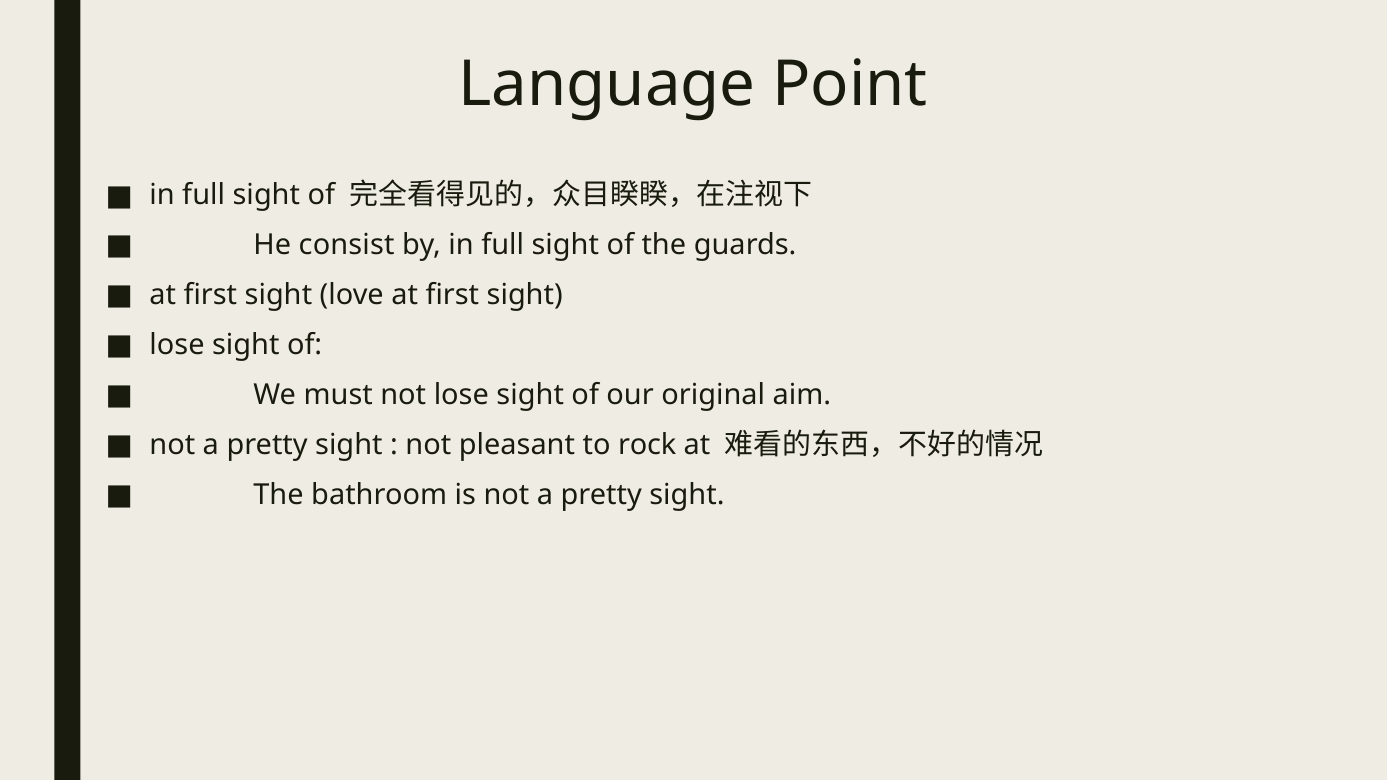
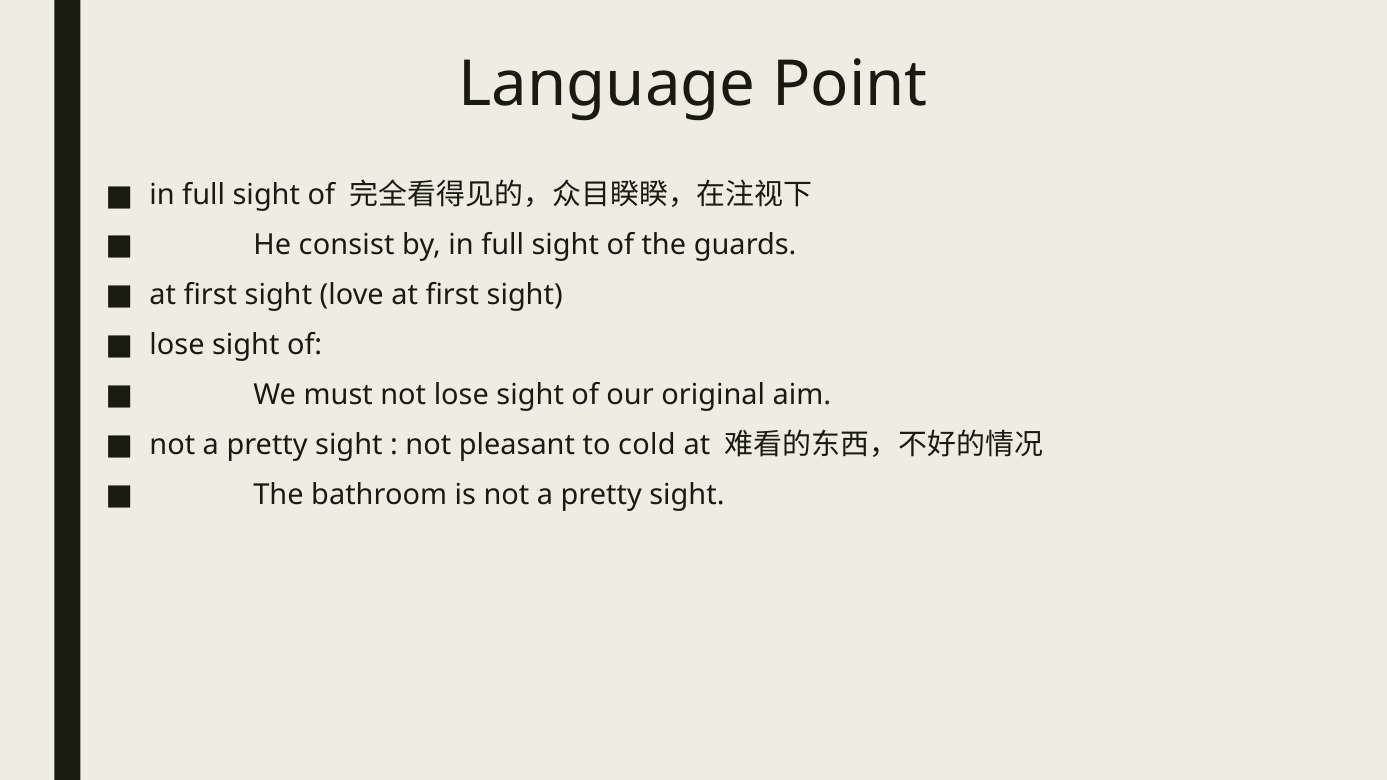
rock: rock -> cold (647, 445)
